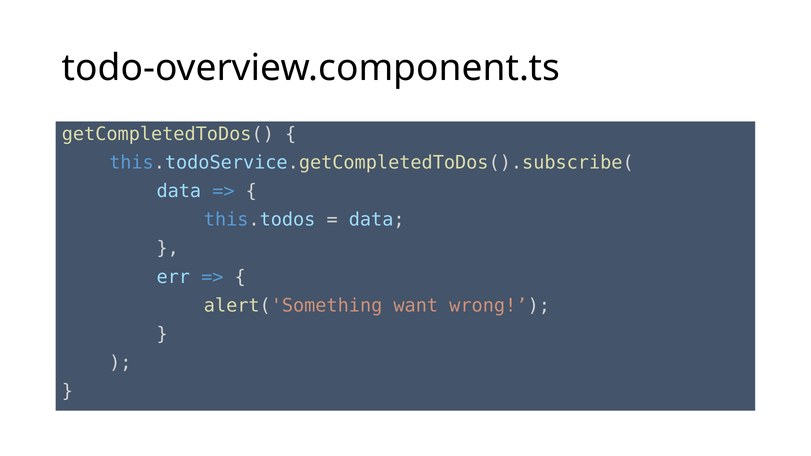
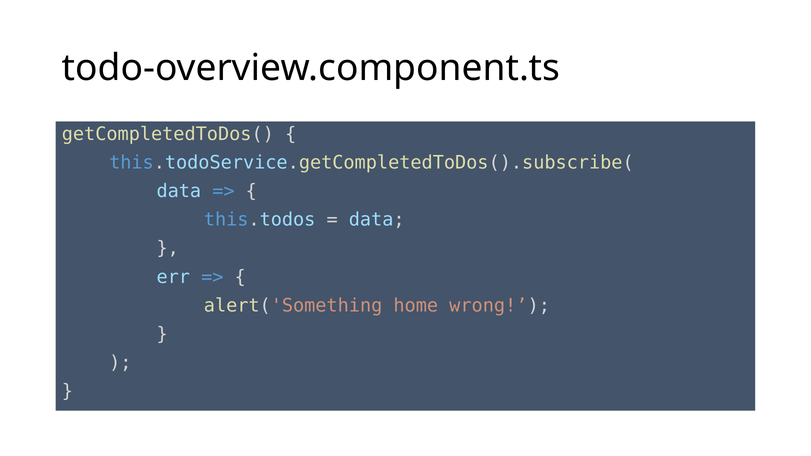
want: want -> home (416, 306)
